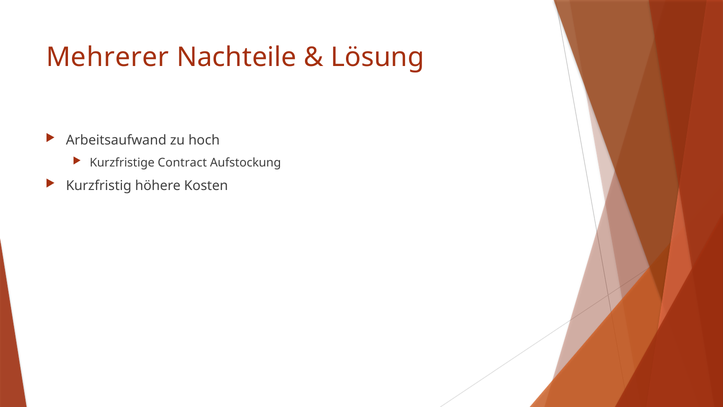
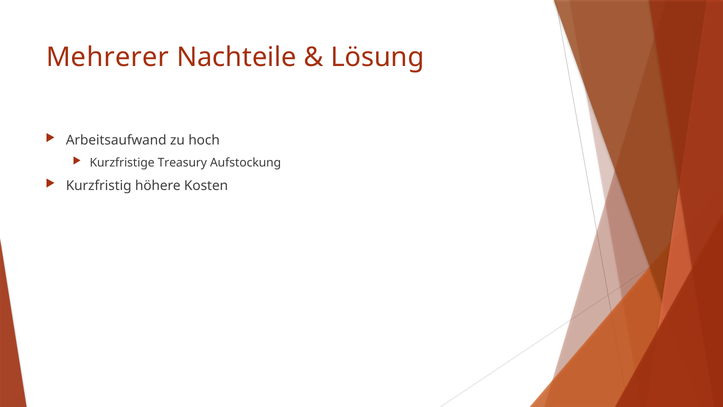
Contract: Contract -> Treasury (182, 163)
